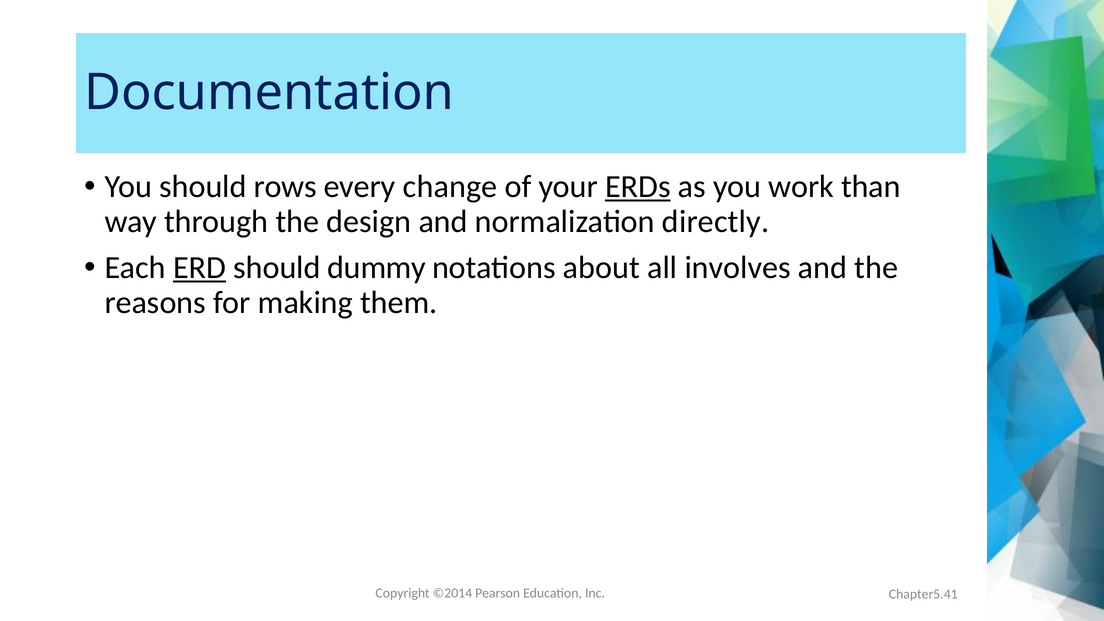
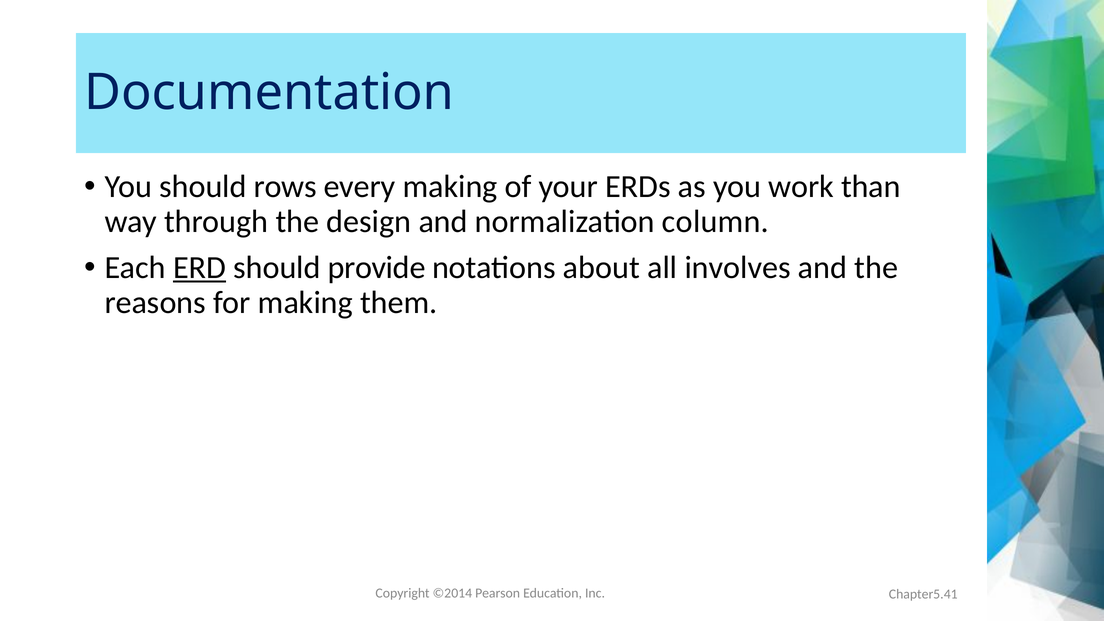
every change: change -> making (450, 187)
ERDs underline: present -> none (638, 187)
directly: directly -> column (716, 221)
dummy: dummy -> provide (377, 268)
